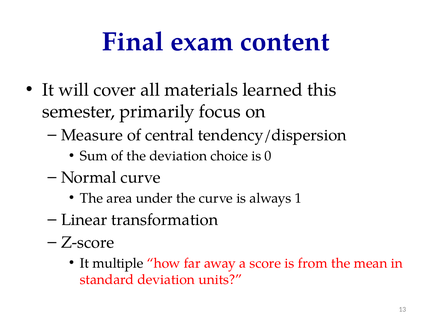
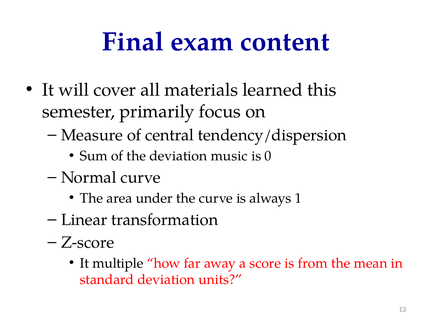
choice: choice -> music (229, 156)
